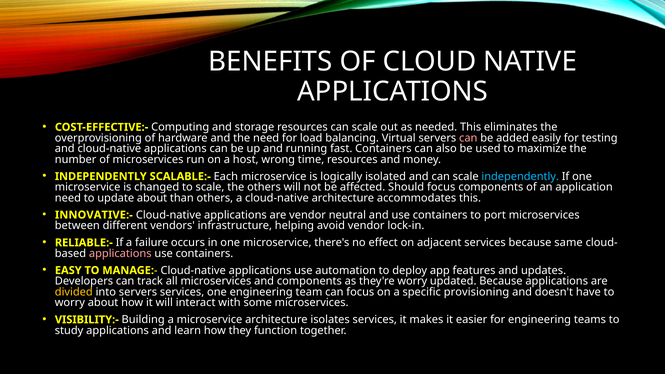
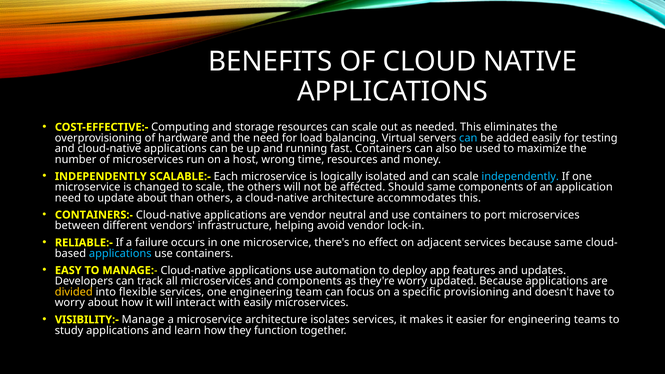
can colour: pink -> light blue (468, 138)
Should focus: focus -> same (441, 187)
INNOVATIVE:-: INNOVATIVE:- -> CONTAINERS:- (94, 215)
applications colour: pink -> light blue (120, 253)
into servers: servers -> flexible (138, 292)
with some: some -> easily (258, 303)
Building: Building -> Manage (143, 320)
